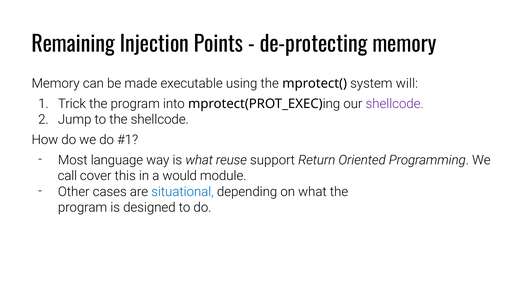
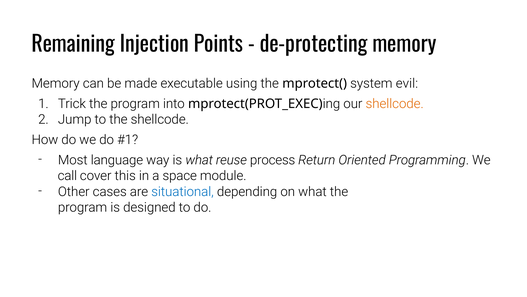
will: will -> evil (407, 83)
shellcode colour: purple -> orange (395, 103)
support: support -> process (273, 160)
would: would -> space (180, 176)
